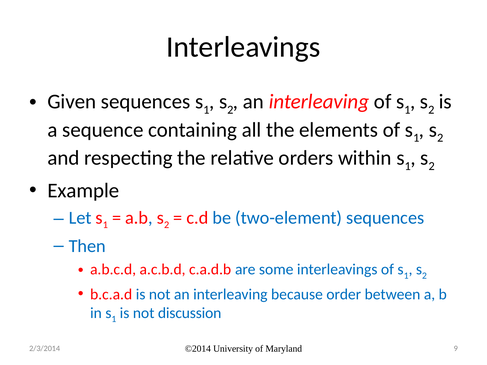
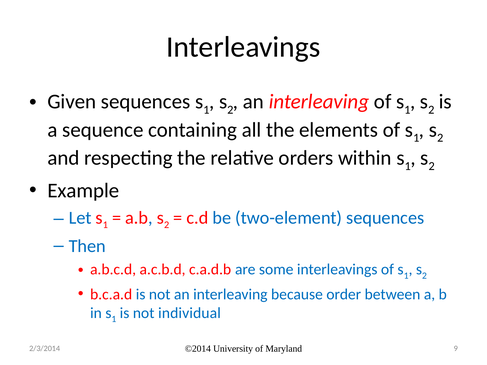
discussion: discussion -> individual (190, 313)
